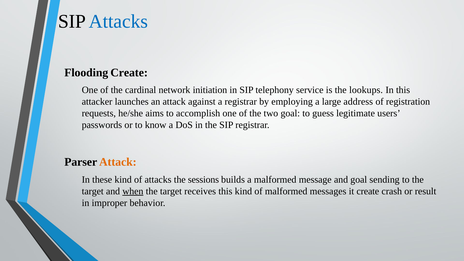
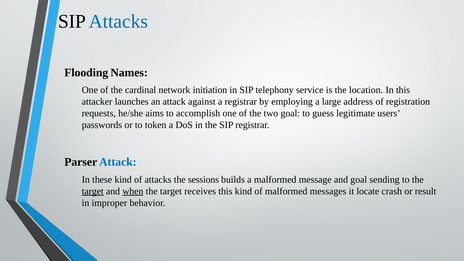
Flooding Create: Create -> Names (129, 73)
lookups: lookups -> location (366, 90)
know: know -> token (156, 125)
Attack colour: orange -> blue (118, 162)
target underline: none -> present (93, 191)
it create: create -> locate (368, 191)
